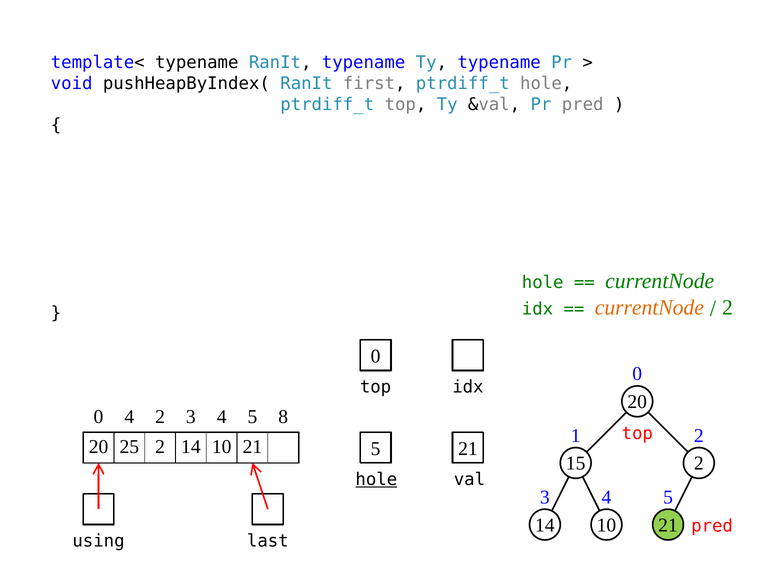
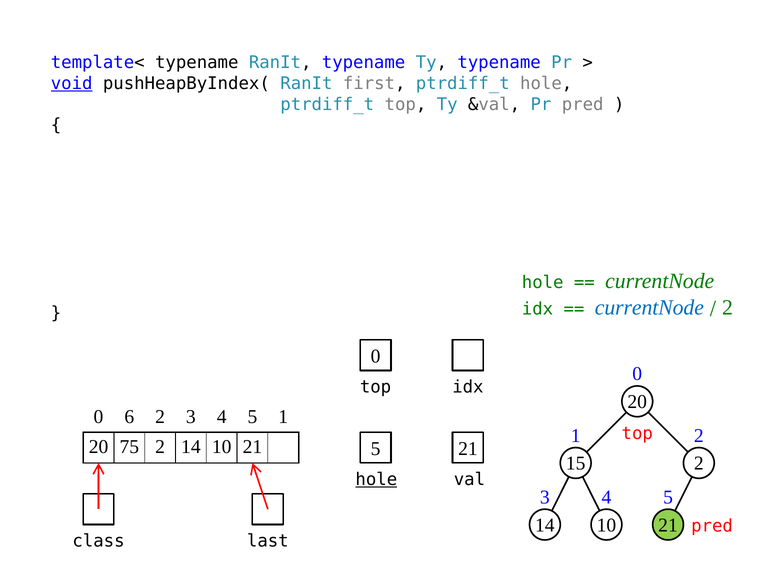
void underline: none -> present (72, 83)
currentNode colour: orange -> blue (649, 307)
0 4: 4 -> 6 (129, 417)
5 8: 8 -> 1 (283, 417)
25: 25 -> 75 (129, 447)
using: using -> class (99, 541)
